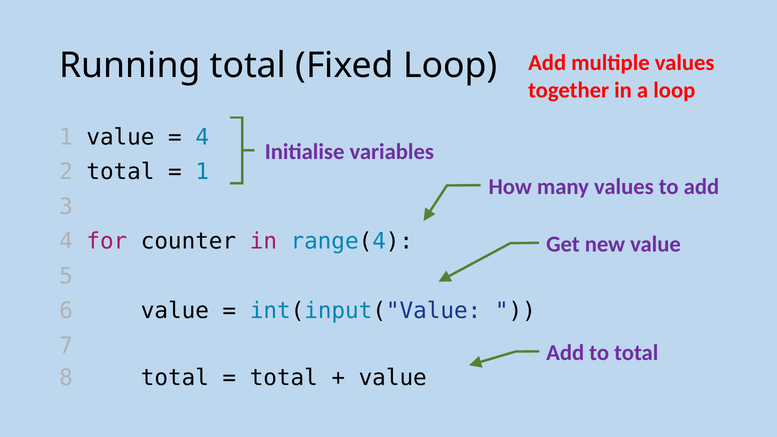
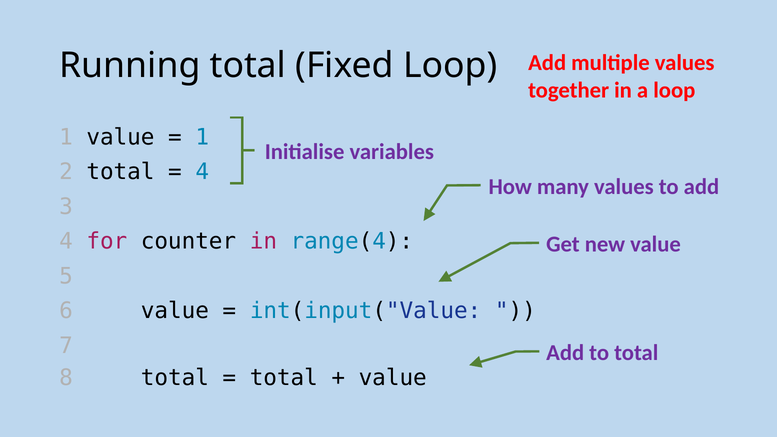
4: 4 -> 1 (202, 137)
1: 1 -> 4 (202, 172)
